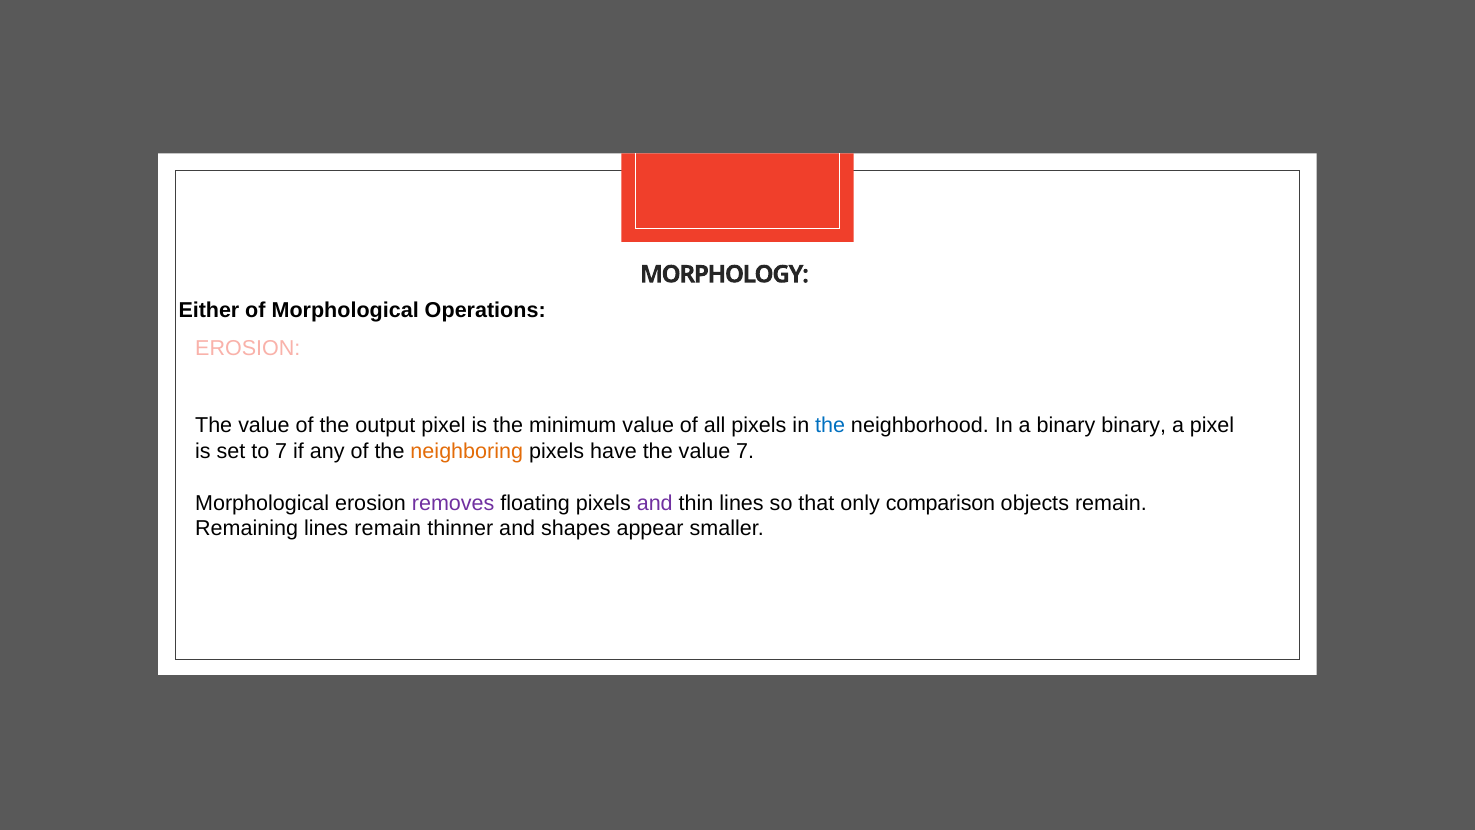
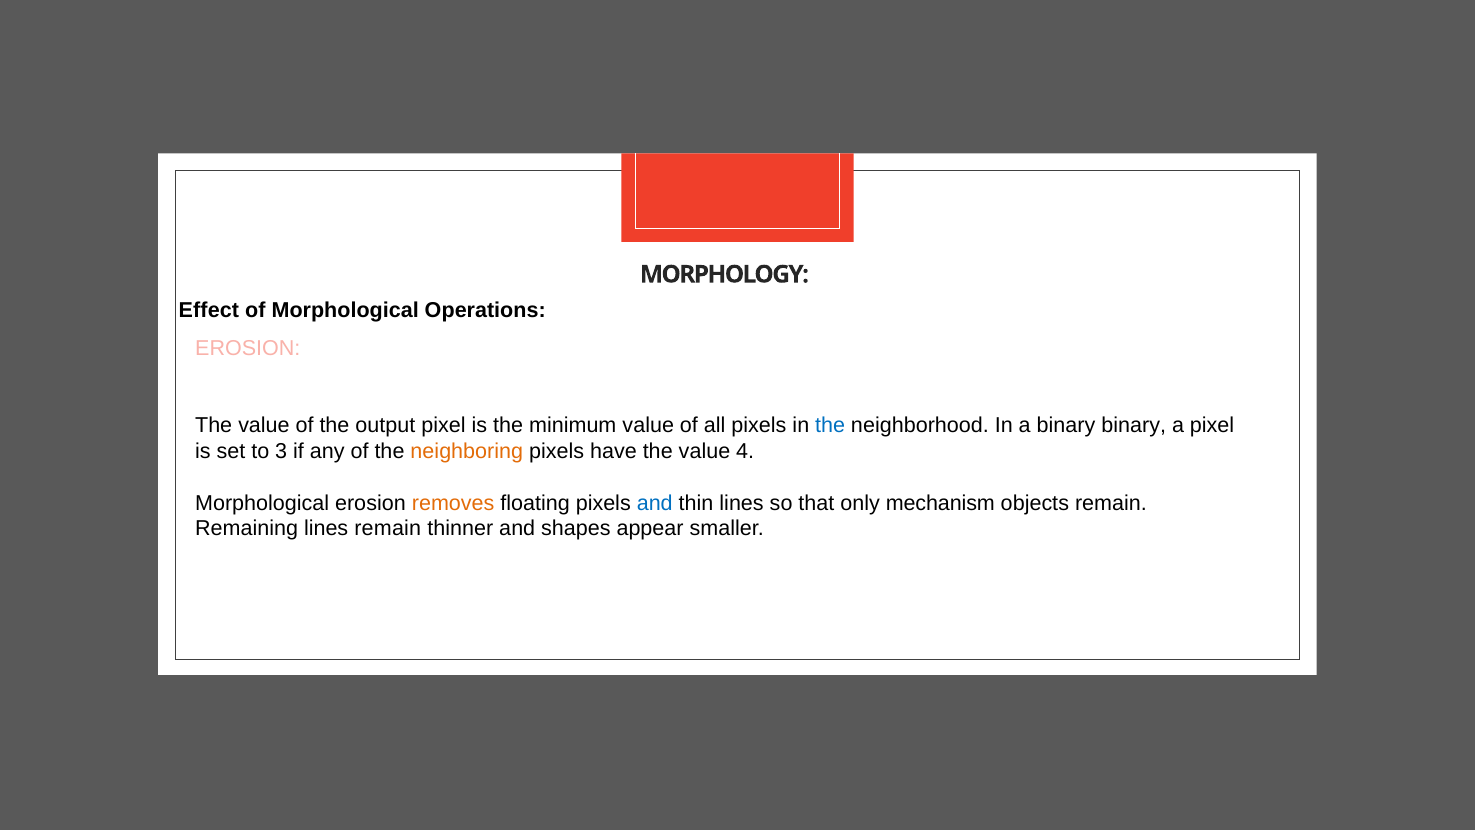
Either: Either -> Effect (209, 311)
to 7: 7 -> 3 (281, 451)
value 7: 7 -> 4 (745, 451)
removes colour: purple -> orange (453, 503)
and colour: purple -> blue (655, 503)
comparison: comparison -> mechanism (940, 503)
